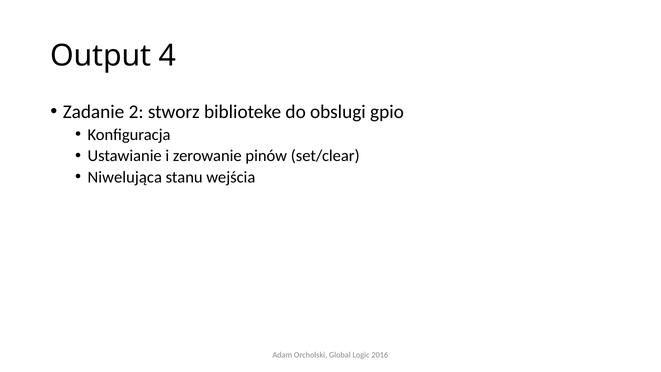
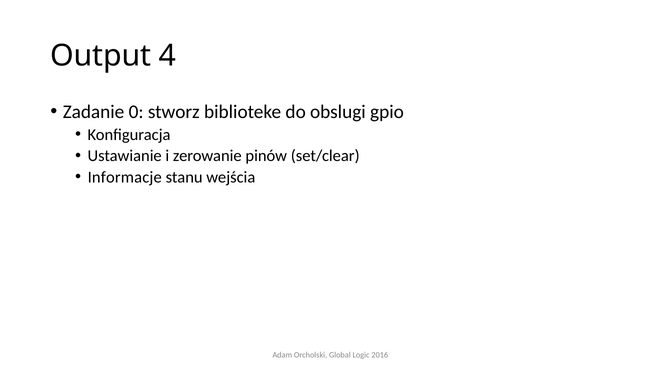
2: 2 -> 0 (136, 112)
Niwelująca: Niwelująca -> Informacje (125, 177)
